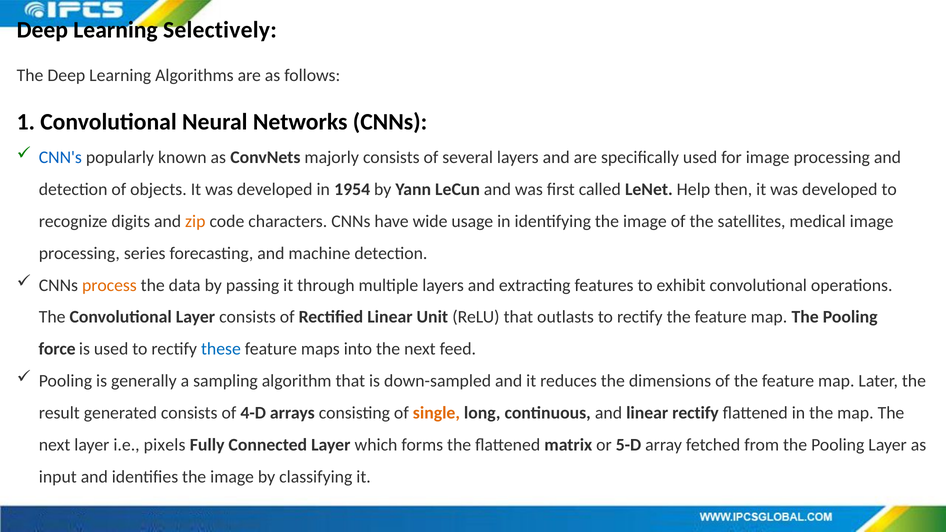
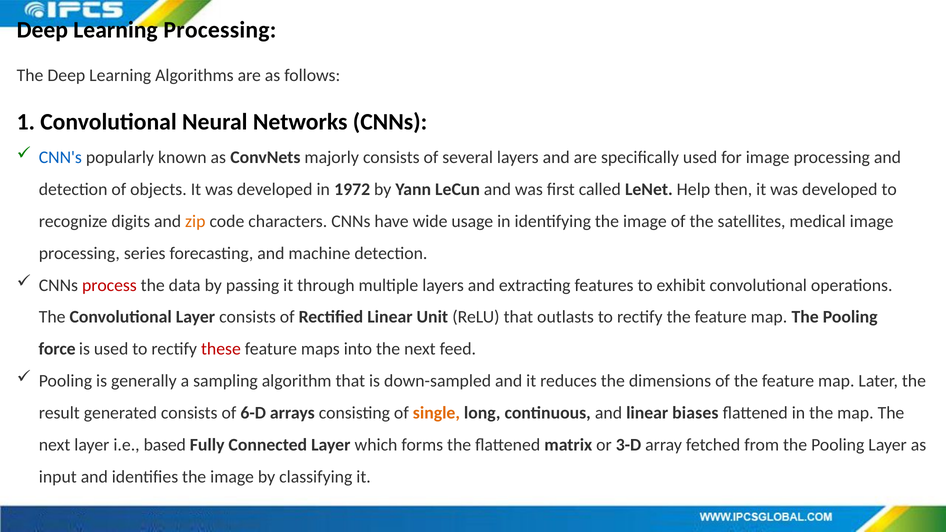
Learning Selectively: Selectively -> Processing (220, 30)
1954: 1954 -> 1972 (352, 190)
process colour: orange -> red (109, 285)
these colour: blue -> red (221, 349)
4-D: 4-D -> 6-D (253, 413)
linear rectify: rectify -> biases (695, 413)
pixels: pixels -> based (165, 445)
5-D: 5-D -> 3-D (629, 445)
